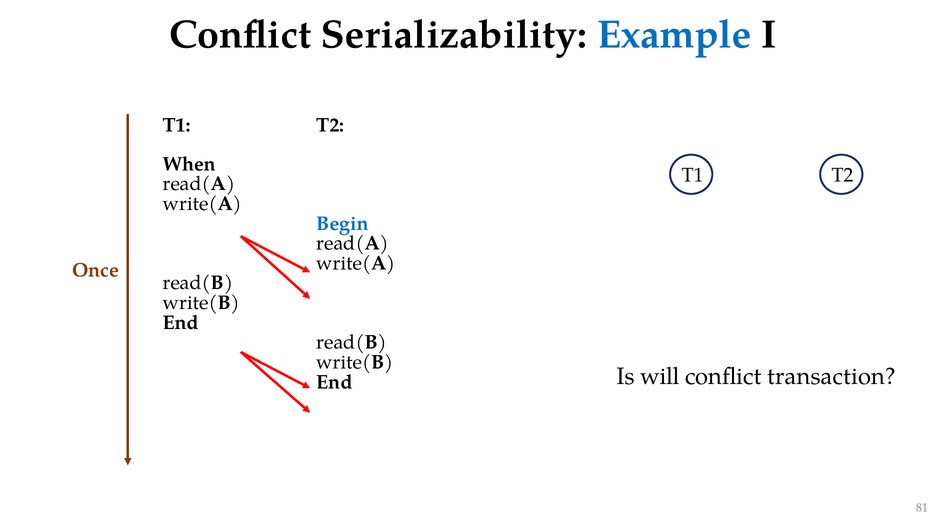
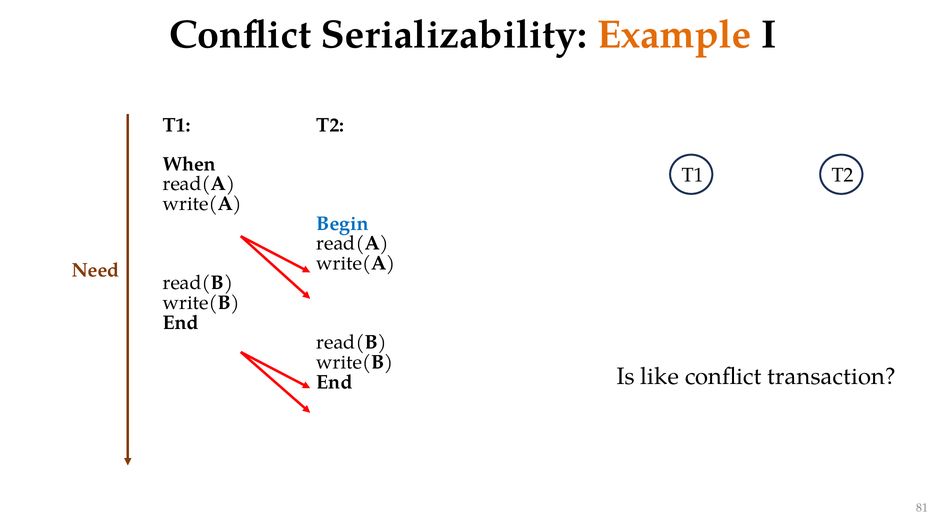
Example colour: blue -> orange (674, 35)
Once: Once -> Need (96, 270)
will: will -> like (660, 376)
